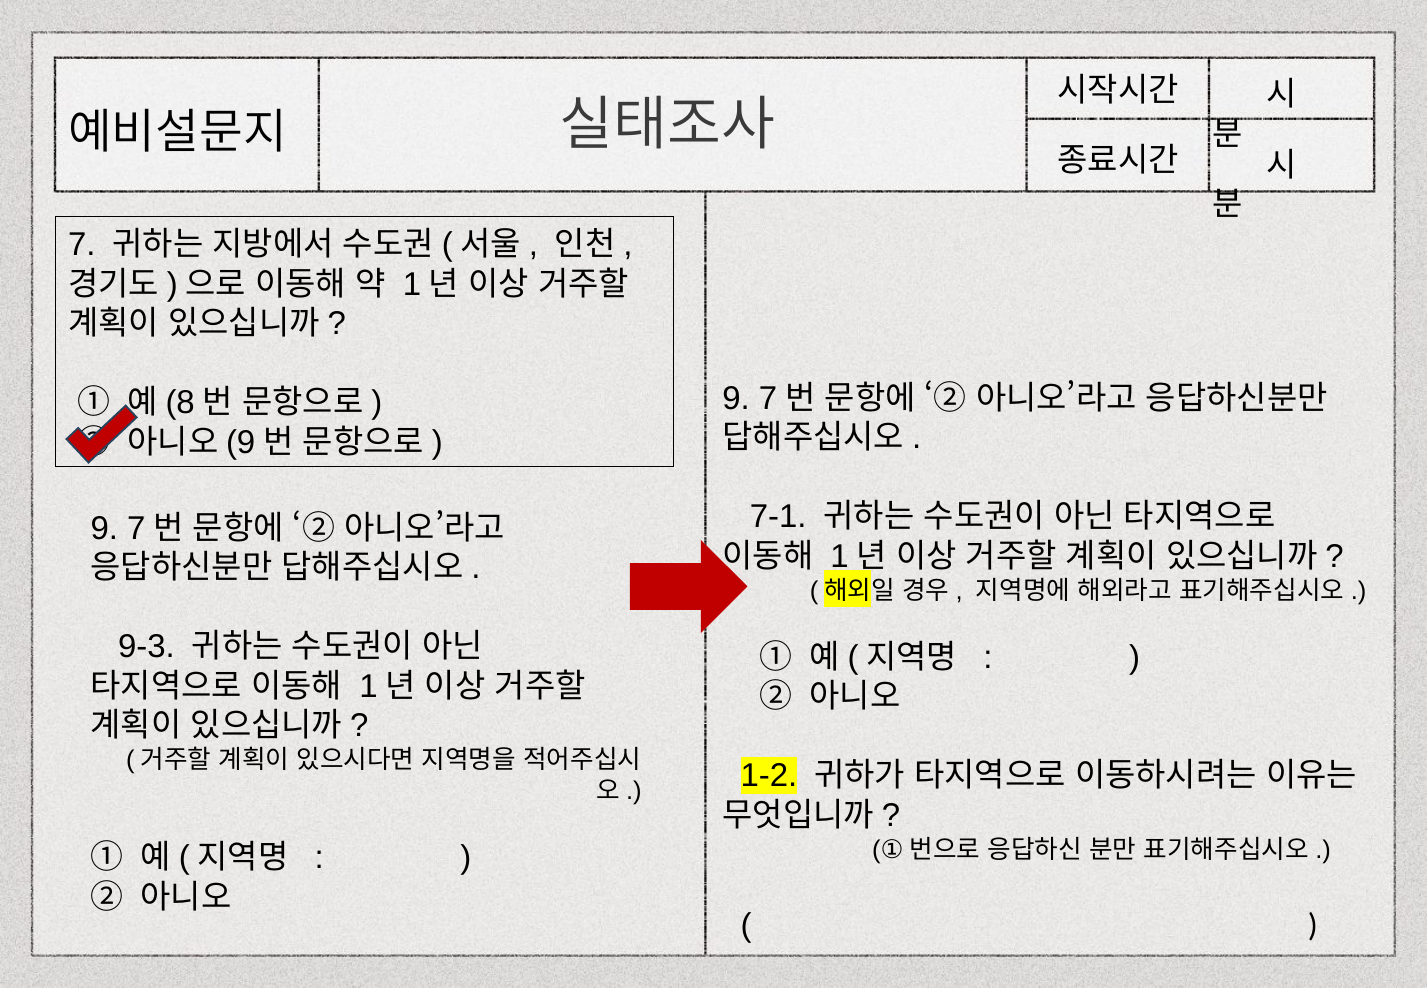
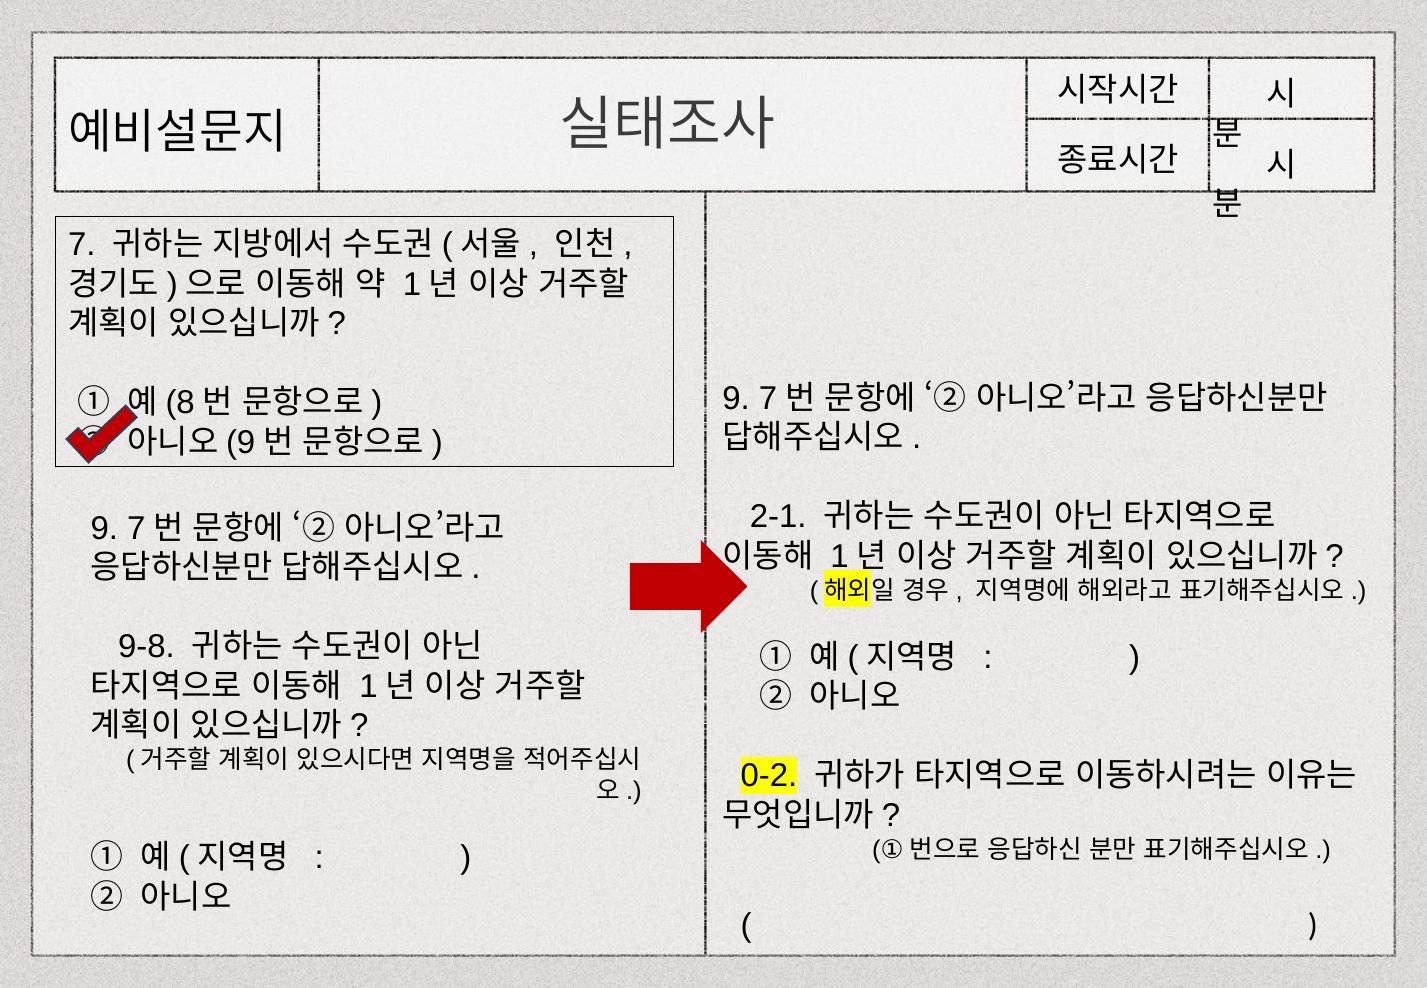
7-1: 7-1 -> 2-1 (778, 517)
9-3: 9-3 -> 9-8 (146, 647)
1-2: 1-2 -> 0-2 (769, 776)
